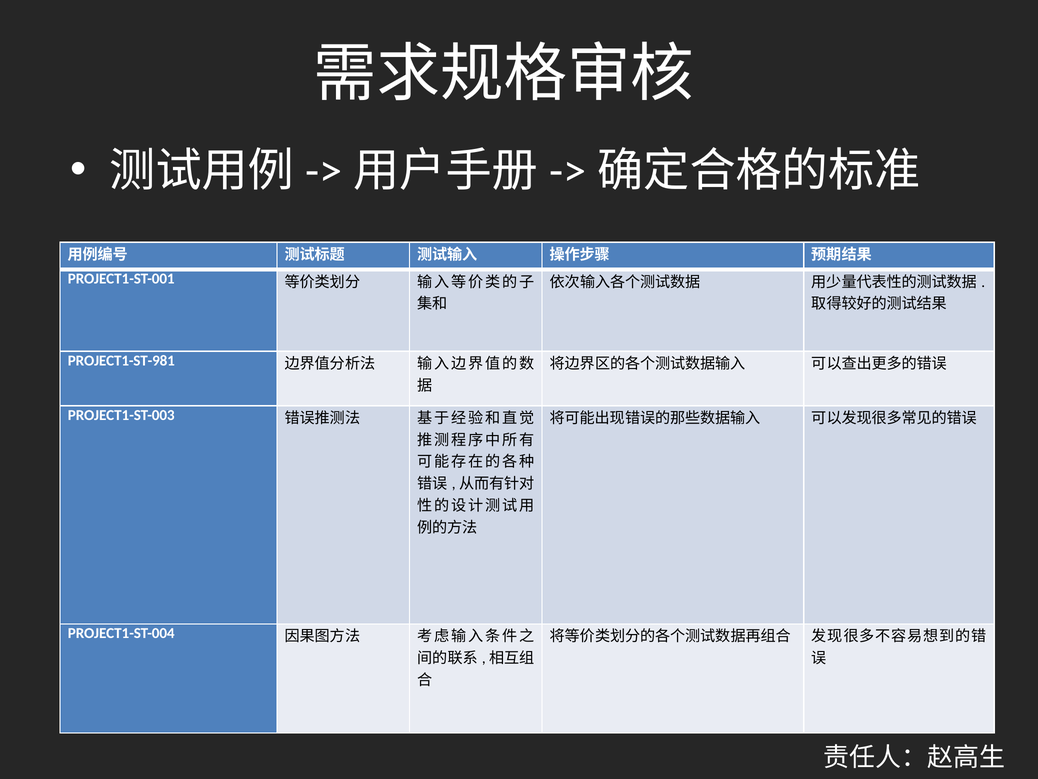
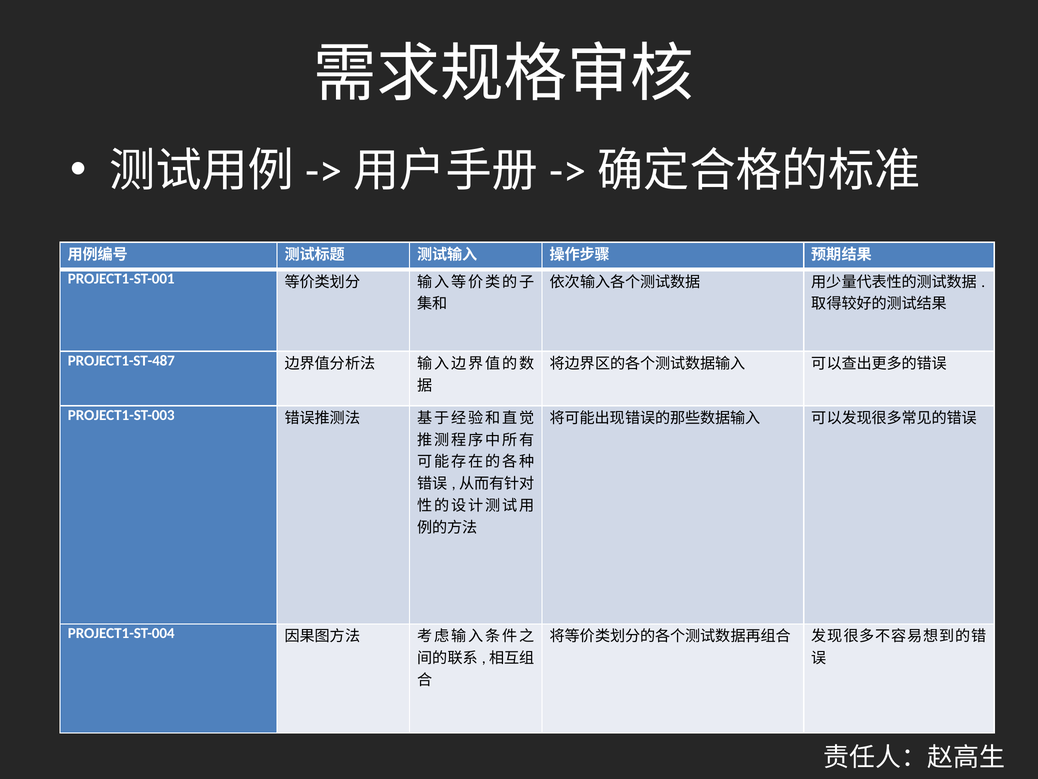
PROJECT1-ST-981: PROJECT1-ST-981 -> PROJECT1-ST-487 (121, 360)
